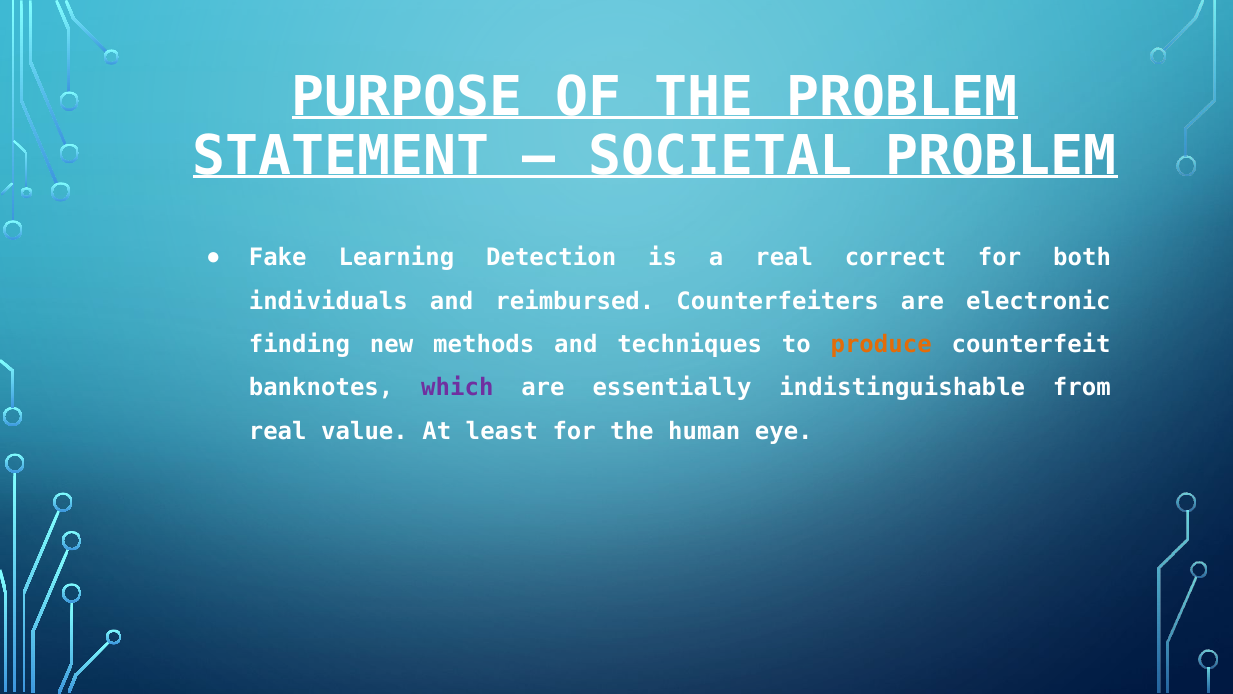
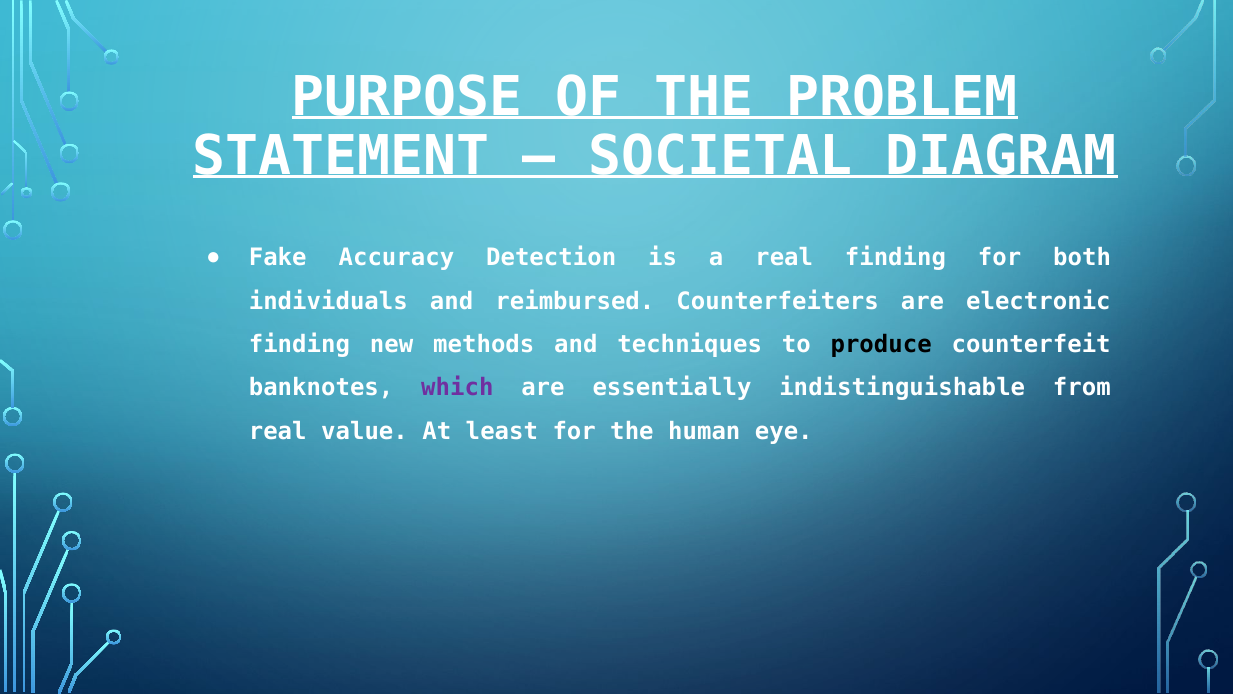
SOCIETAL PROBLEM: PROBLEM -> DIAGRAM (1001, 156)
Learning: Learning -> Accuracy (396, 258)
real correct: correct -> finding (895, 258)
produce colour: orange -> black (881, 344)
